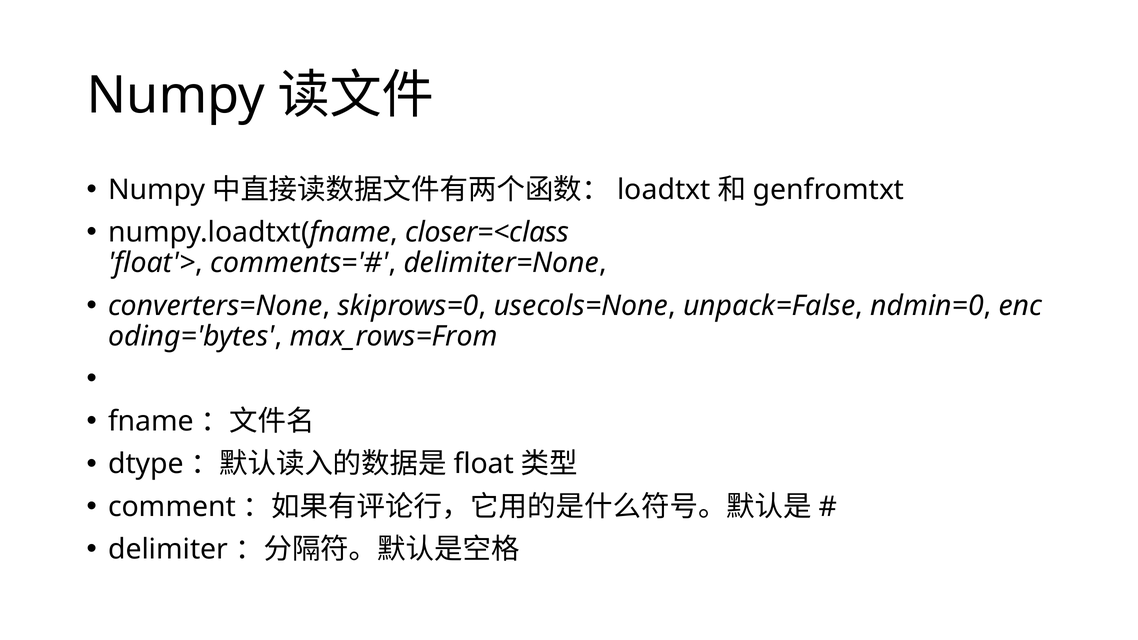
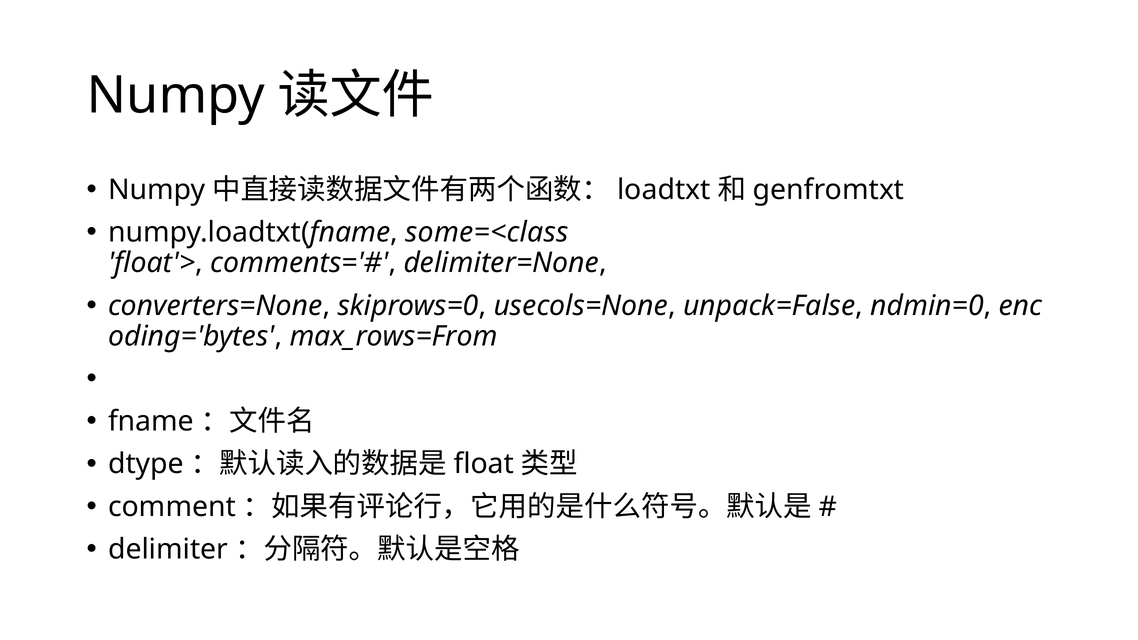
closer=<class: closer=<class -> some=<class (487, 232)
